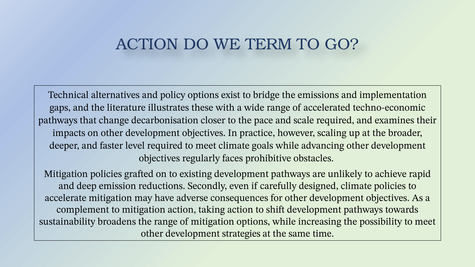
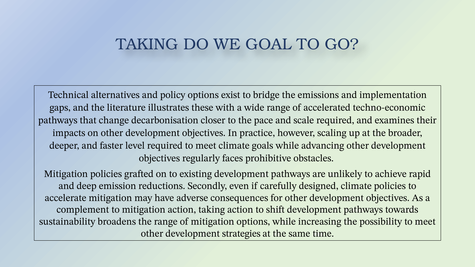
ACTION: ACTION -> TAKING (147, 44)
TERM: TERM -> GOAL (269, 44)
